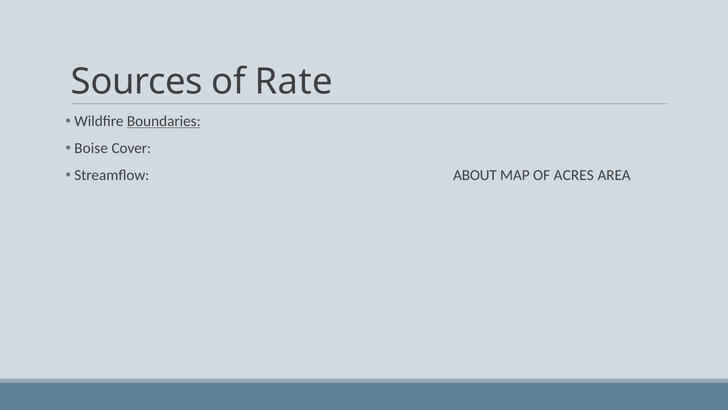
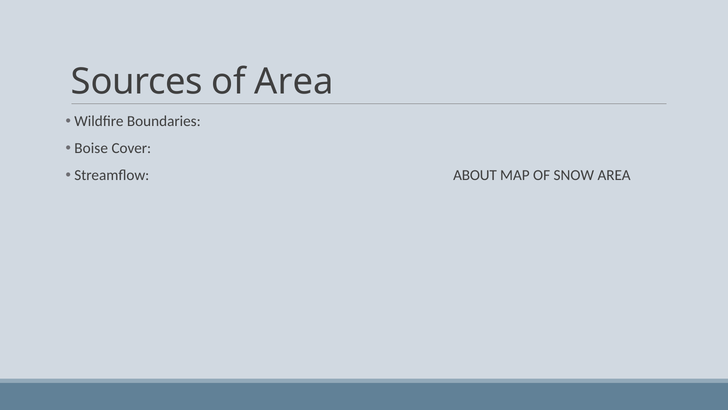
of Rate: Rate -> Area (294, 82)
Boundaries underline: present -> none (164, 121)
ACRES: ACRES -> SNOW (574, 175)
